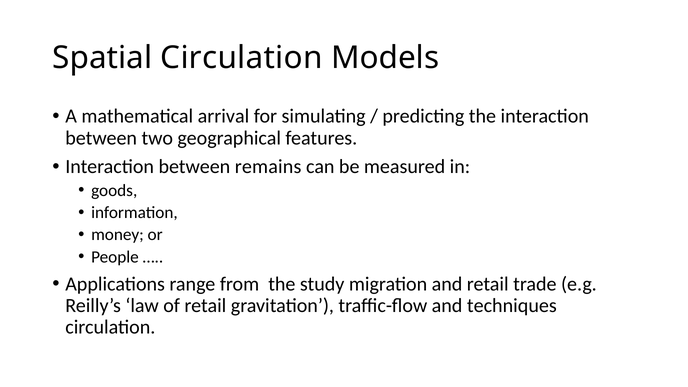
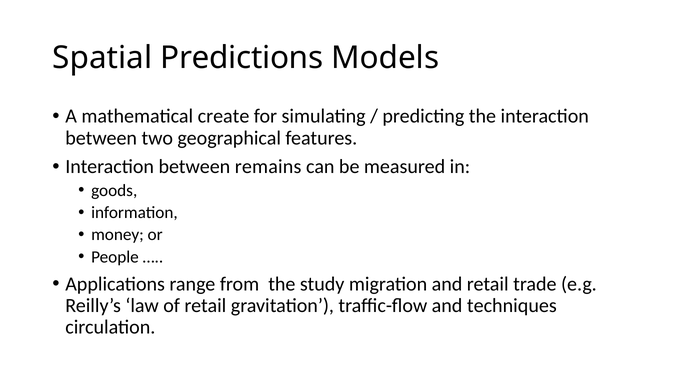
Spatial Circulation: Circulation -> Predictions (242, 58)
arrival: arrival -> create (224, 116)
